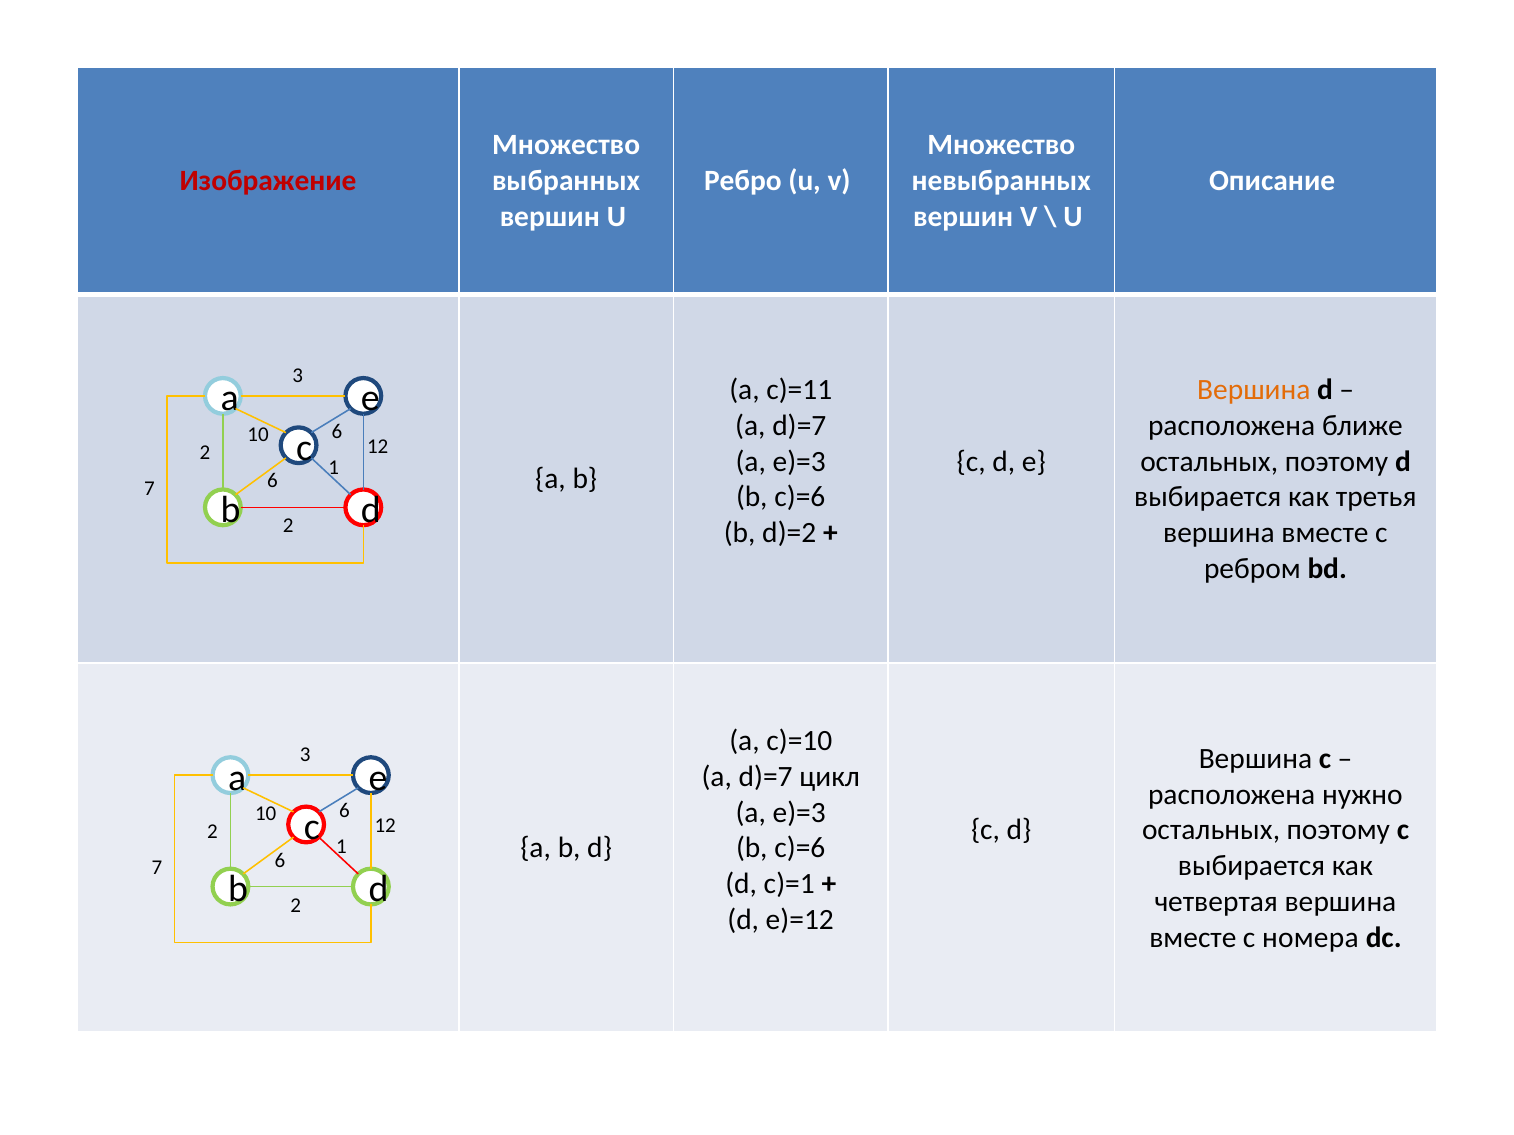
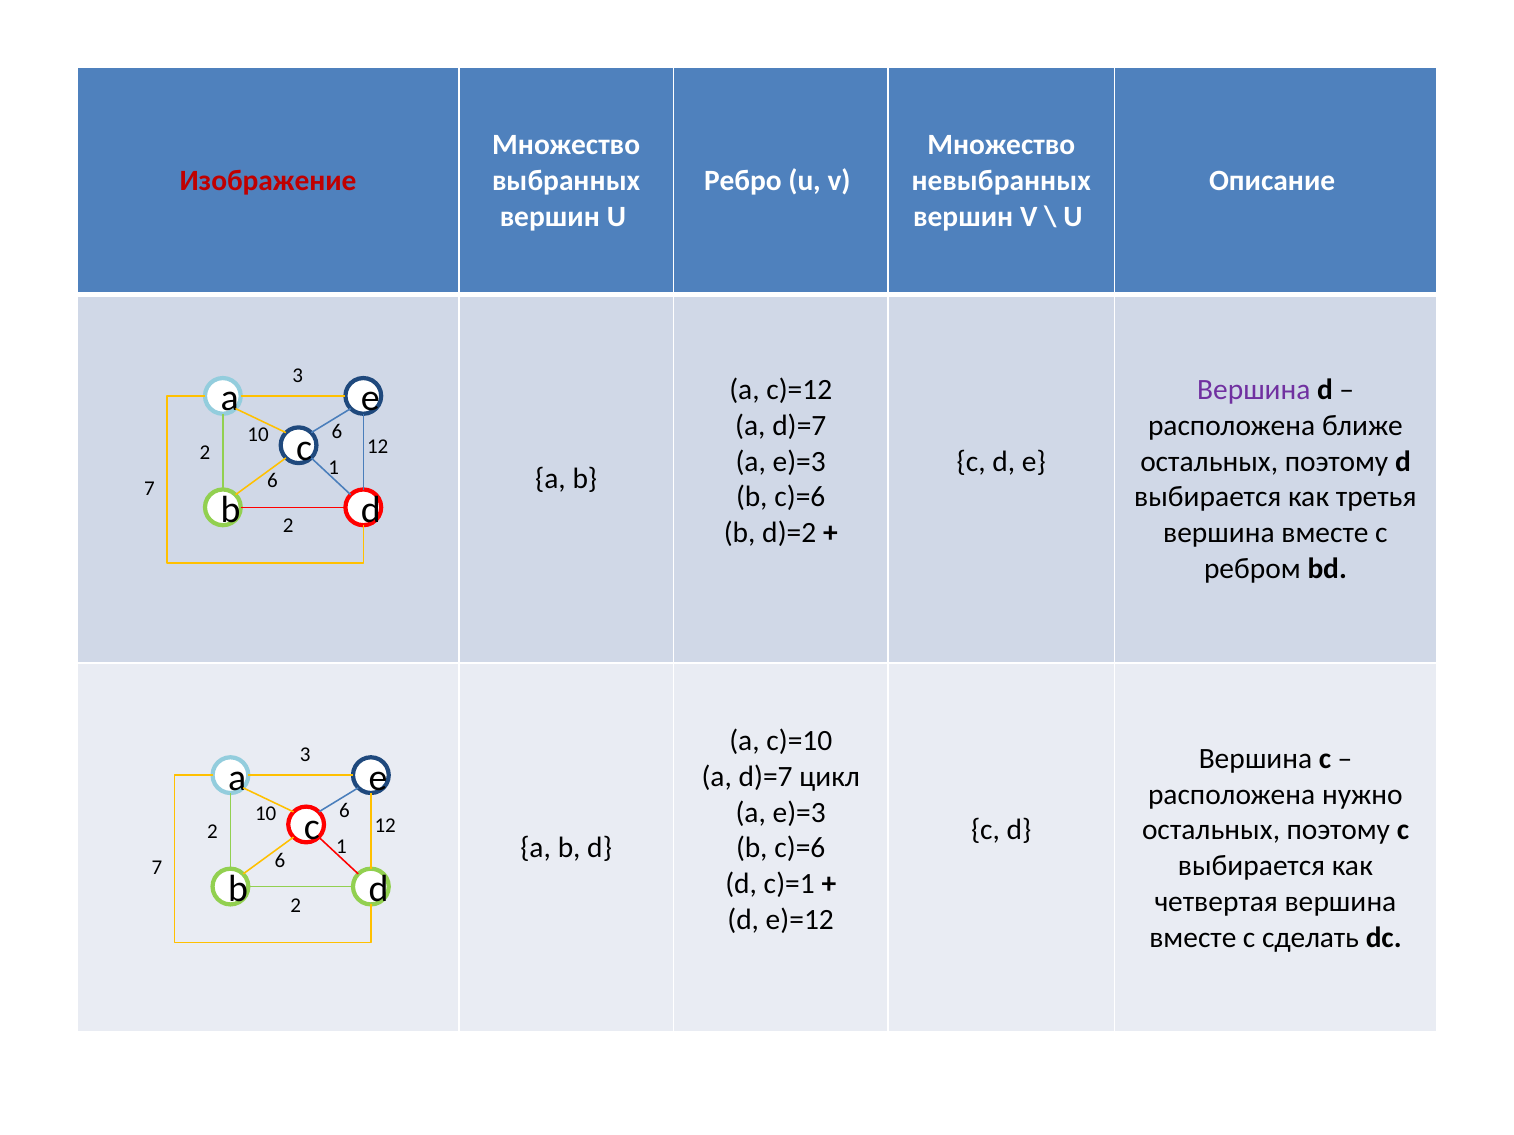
c)=11: c)=11 -> c)=12 (799, 390)
Вершина colour: orange -> purple (1254, 390)
номера: номера -> сделать (1311, 938)
